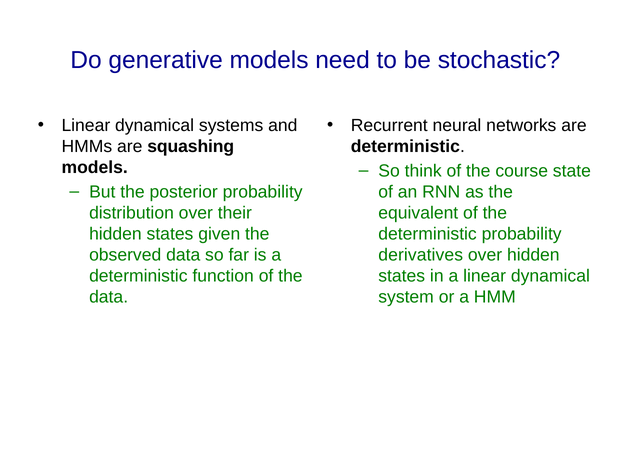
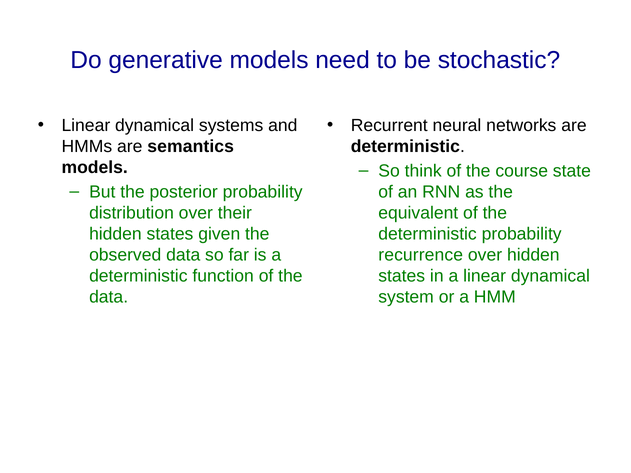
squashing: squashing -> semantics (191, 146)
derivatives: derivatives -> recurrence (421, 255)
